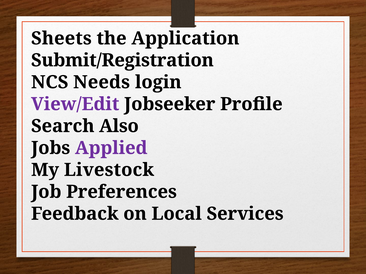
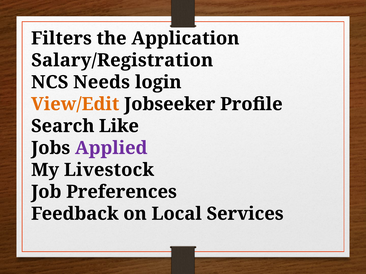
Sheets: Sheets -> Filters (61, 38)
Submit/Registration: Submit/Registration -> Salary/Registration (122, 60)
View/Edit colour: purple -> orange (75, 104)
Also: Also -> Like (119, 126)
